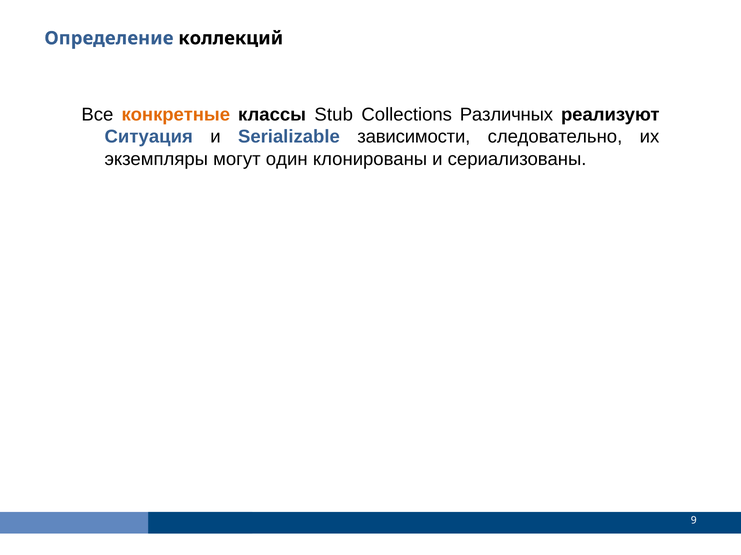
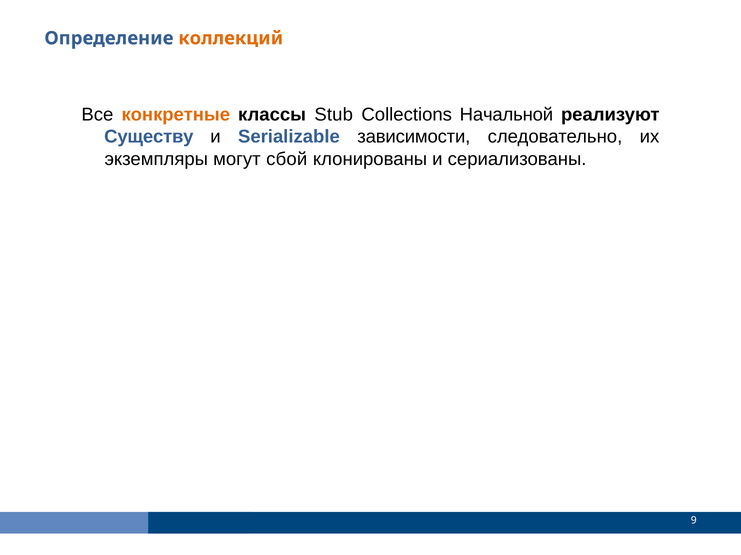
коллекций colour: black -> orange (231, 38)
Различных: Различных -> Начальной (506, 115)
Ситуация: Ситуация -> Существу (149, 137)
один: один -> сбой (287, 159)
